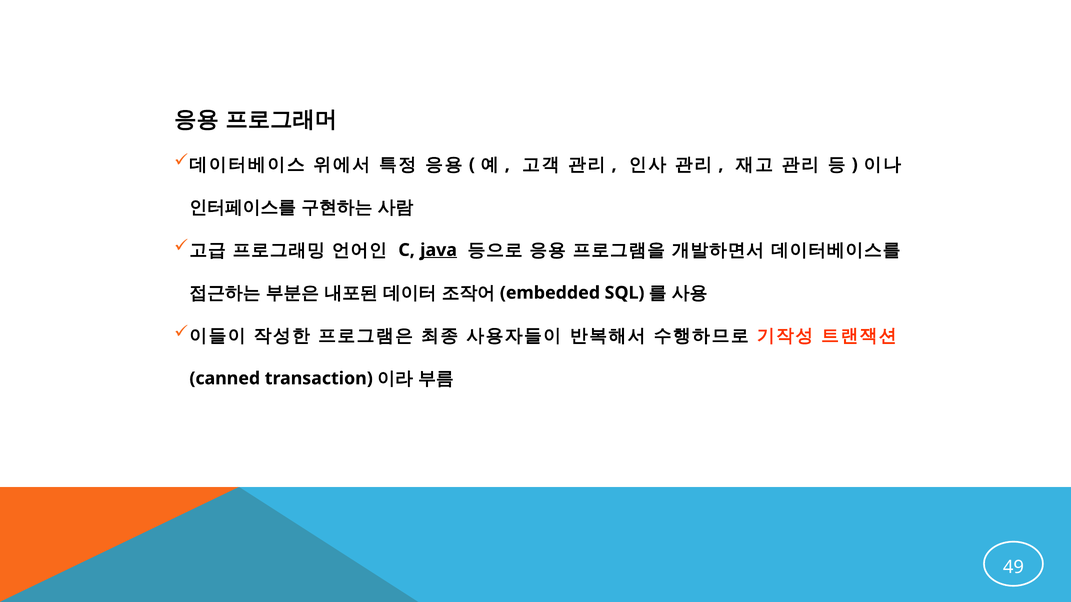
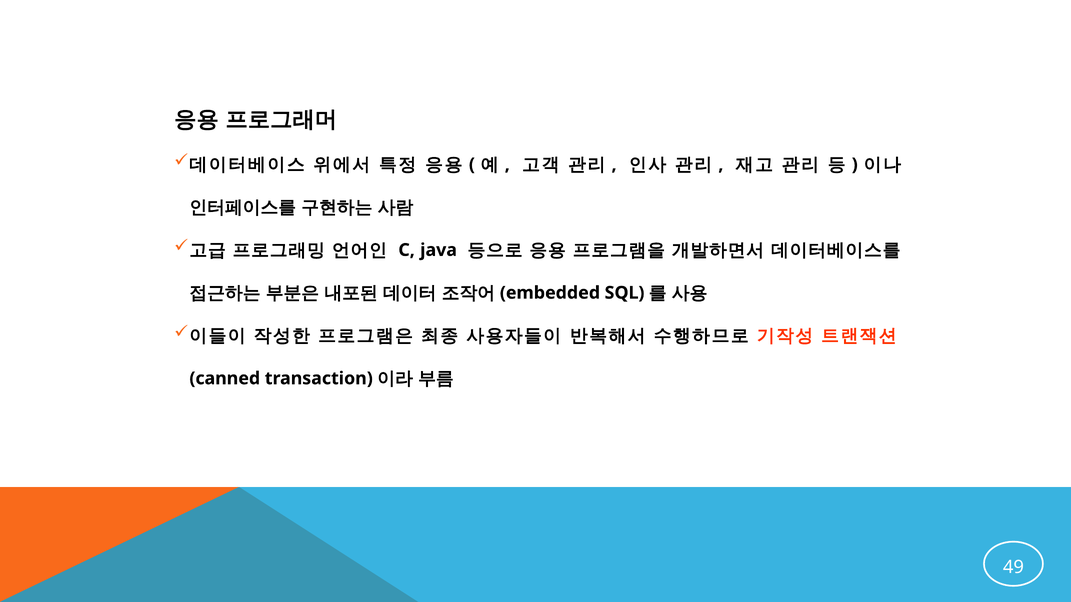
java underline: present -> none (439, 250)
